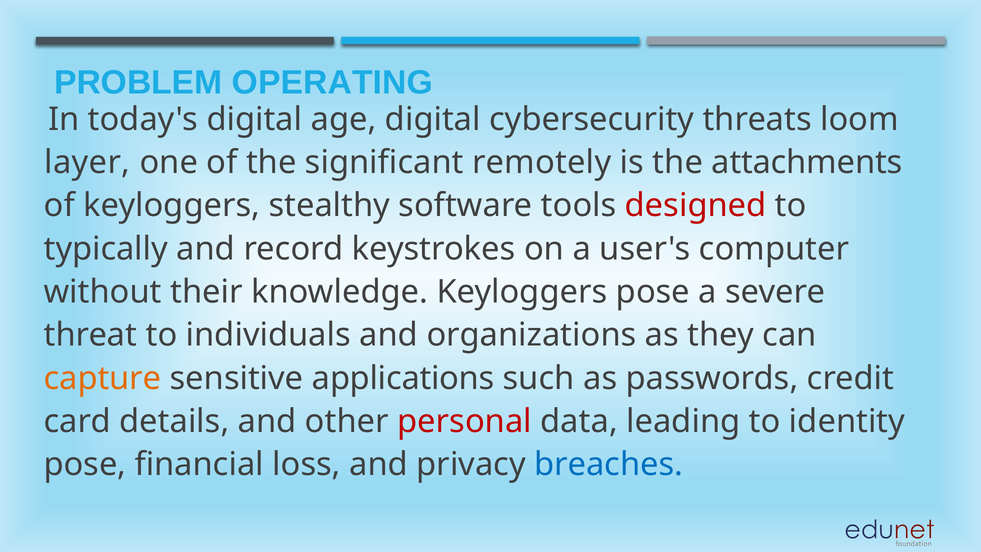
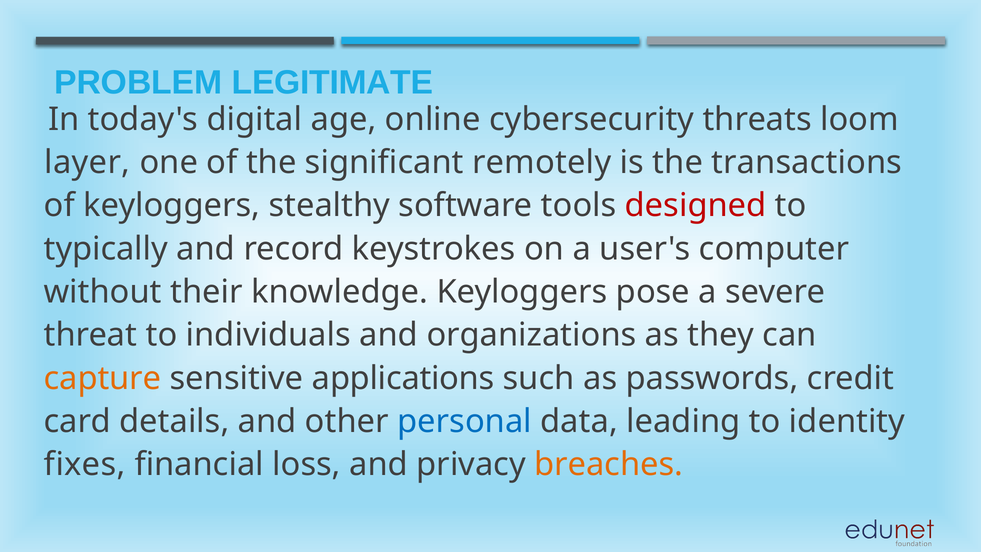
OPERATING: OPERATING -> LEGITIMATE (333, 83)
age digital: digital -> online (433, 119)
attachments: attachments -> transactions (807, 162)
personal colour: red -> blue (465, 421)
pose: pose -> fixes (85, 464)
breaches colour: blue -> orange (609, 464)
